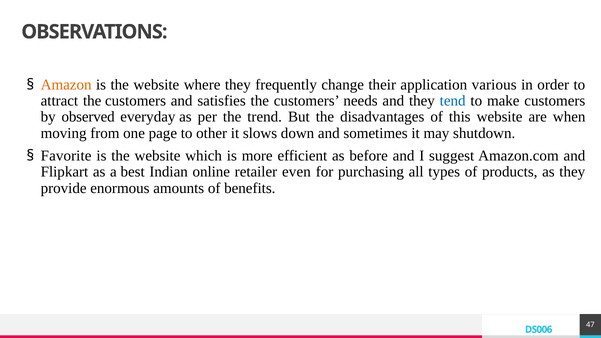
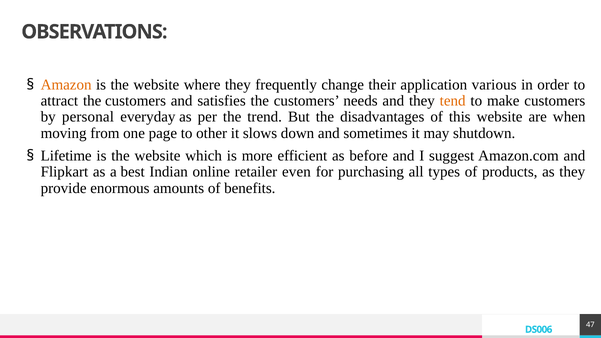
tend colour: blue -> orange (453, 101)
observed: observed -> personal (88, 117)
Favorite: Favorite -> Lifetime (66, 156)
